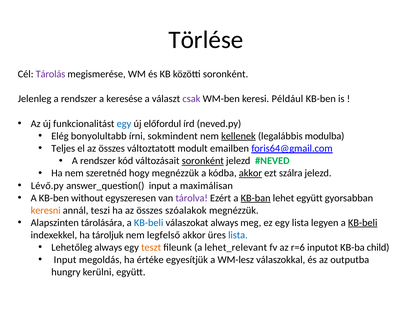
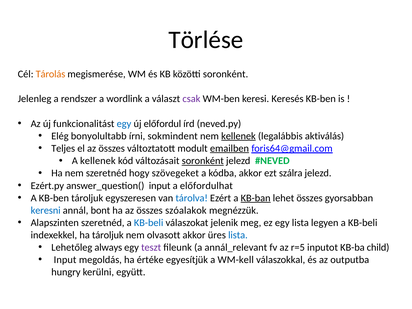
Tárolás colour: purple -> orange (51, 74)
keresése: keresése -> wordlink (124, 99)
Például: Például -> Keresés (287, 99)
modulba: modulba -> aktiválás (325, 136)
emailben underline: none -> present (229, 148)
rendszer: rendszer -> kellenek (98, 161)
hogy megnézzük: megnézzük -> szövegeket (175, 173)
akkor underline: present -> none (250, 173)
Lévő.py: Lévő.py -> Ezért.py (47, 186)
maximálisan: maximálisan -> előfordulhat (206, 186)
KB-ben without: without -> tároljuk (87, 198)
tárolva colour: purple -> blue (192, 198)
lehet együtt: együtt -> összes (310, 198)
keresni colour: orange -> blue (46, 210)
teszi: teszi -> bont (100, 210)
Alapszinten tárolására: tárolására -> szeretnéd (103, 223)
válaszokat always: always -> jelenik (224, 223)
KB-beli underline: present -> none (363, 223)
legfelső: legfelső -> olvasott (164, 235)
teszt colour: orange -> purple (151, 247)
lehet_relevant: lehet_relevant -> annál_relevant (236, 247)
r=6: r=6 -> r=5 (298, 247)
WM-lesz: WM-lesz -> WM-kell (236, 260)
